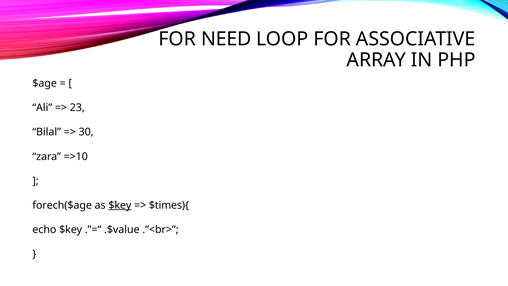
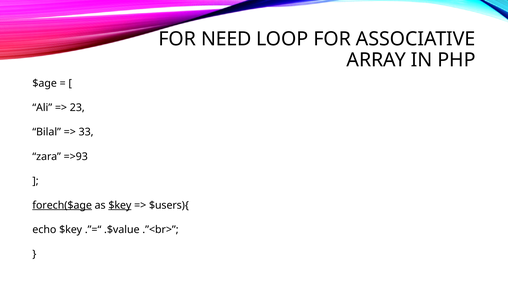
30: 30 -> 33 (86, 132)
=>10: =>10 -> =>93 (76, 156)
forech($age underline: none -> present (62, 205)
$times){: $times){ -> $users){ (169, 205)
